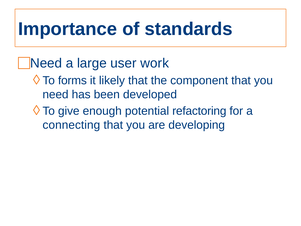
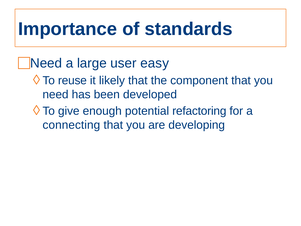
work: work -> easy (155, 63)
forms: forms -> reuse (72, 80)
